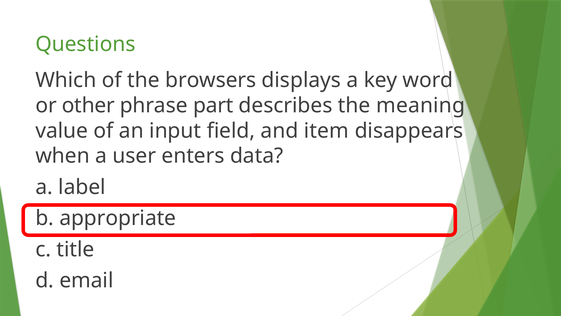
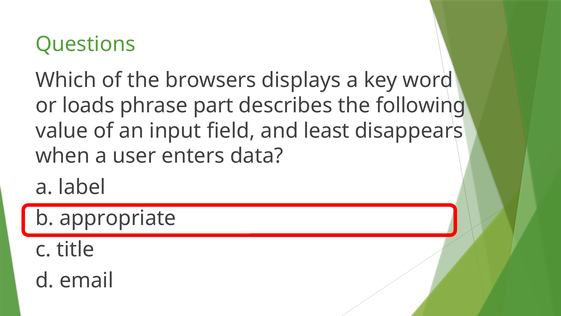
other: other -> loads (88, 105)
meaning: meaning -> following (421, 105)
item: item -> least (327, 131)
